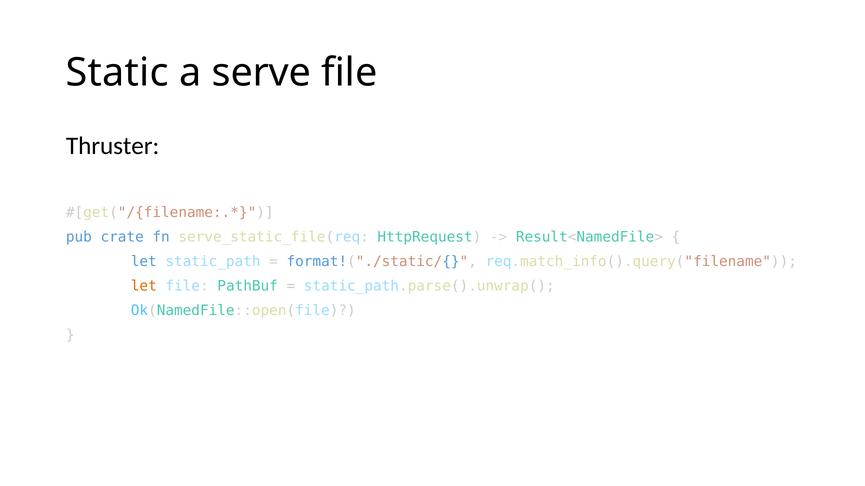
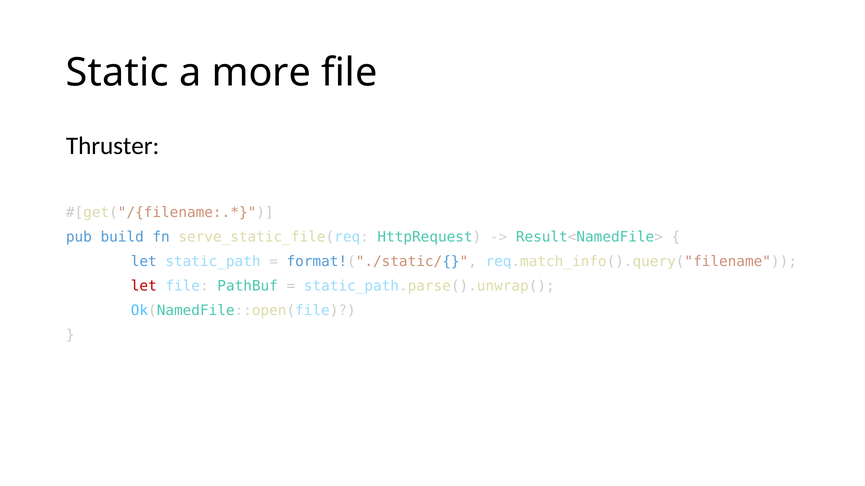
serve: serve -> more (261, 73)
crate: crate -> build (122, 237)
let colour: orange -> red (144, 286)
